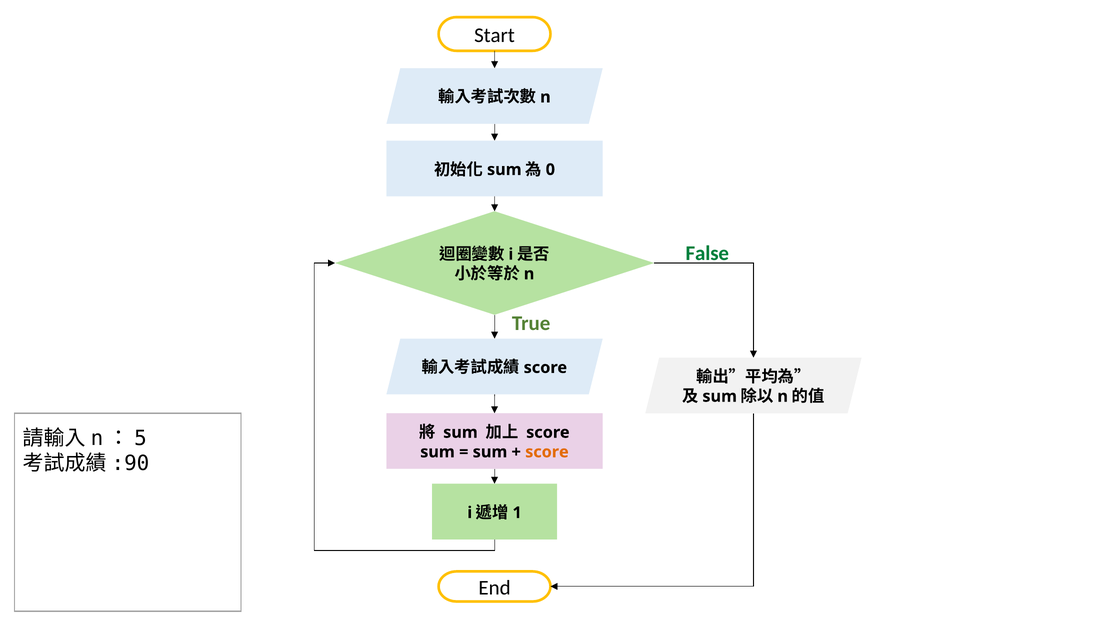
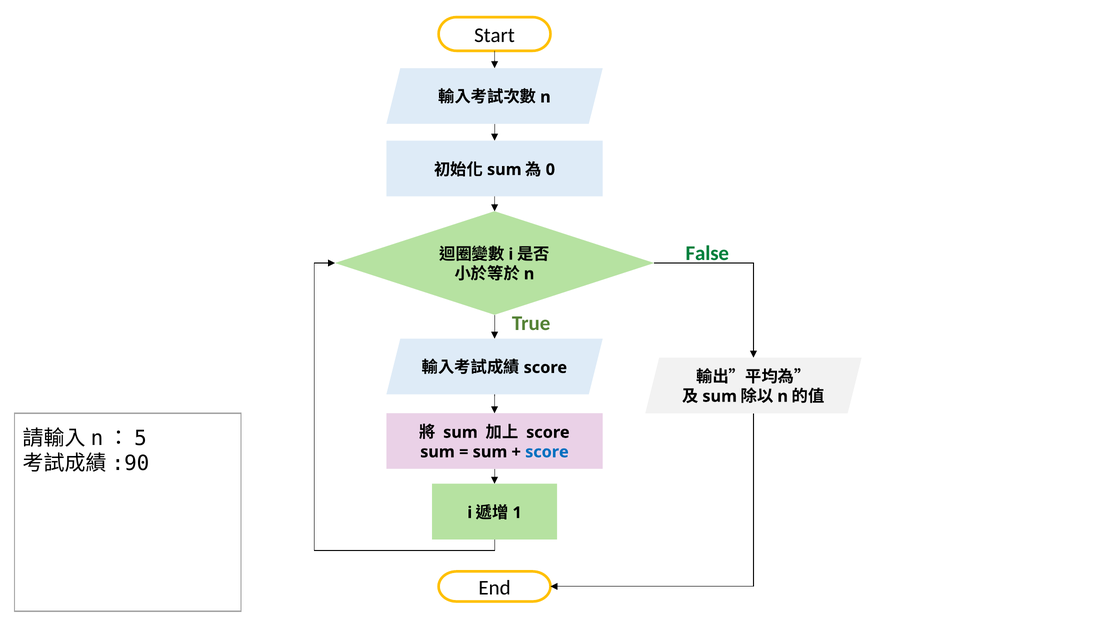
score colour: orange -> blue (547, 452)
